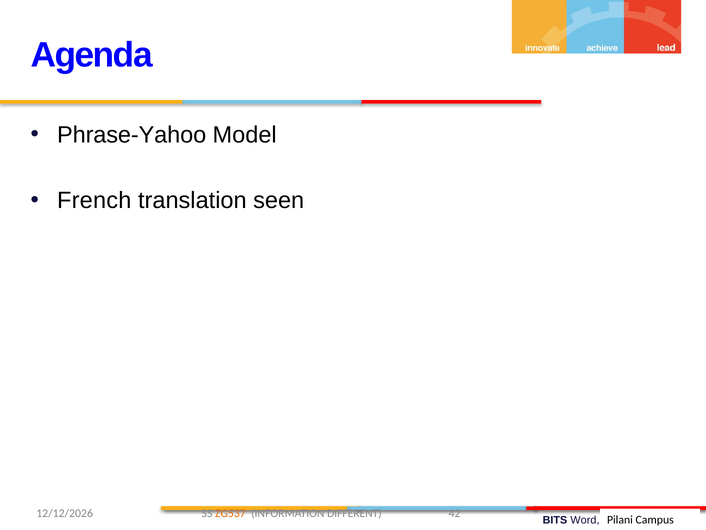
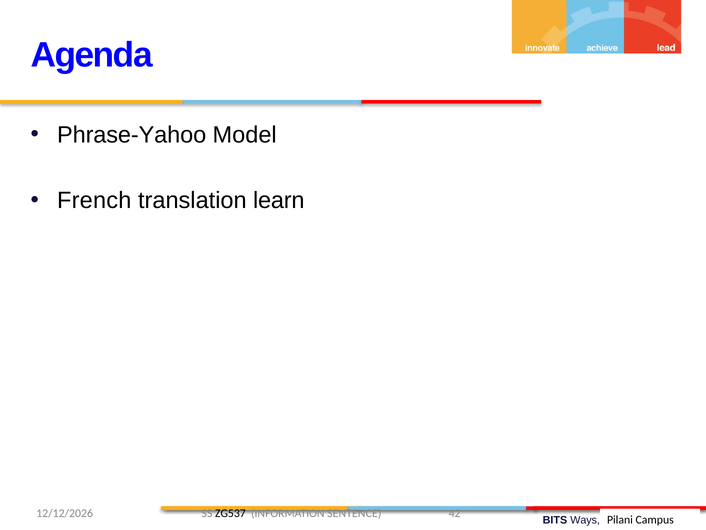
seen: seen -> learn (279, 201)
ZG537 colour: orange -> black (230, 513)
DIFFERENT: DIFFERENT -> SENTENCE (354, 513)
Word: Word -> Ways (585, 520)
